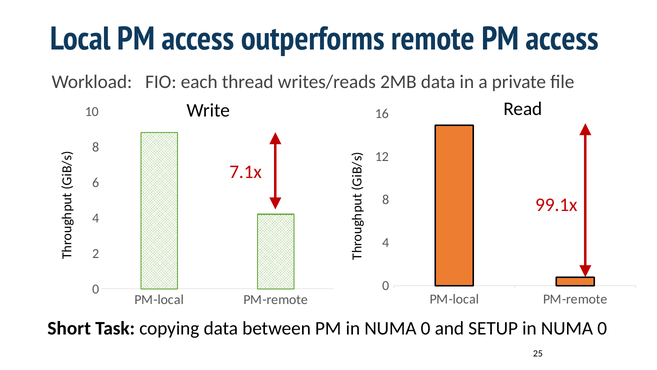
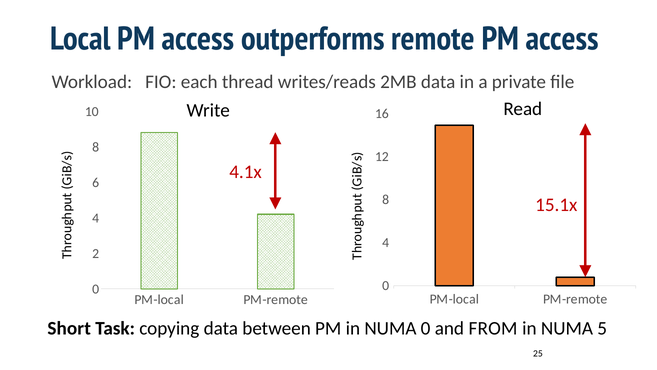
7.1x: 7.1x -> 4.1x (246, 172)
99.1x: 99.1x -> 15.1x (556, 204)
SETUP: SETUP -> FROM (493, 328)
0: 0 -> 5 (602, 328)
